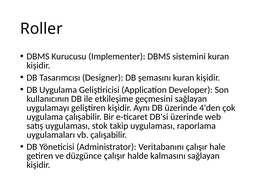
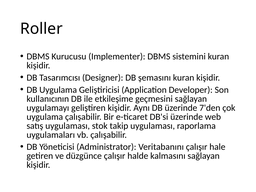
4'den: 4'den -> 7'den (210, 108)
